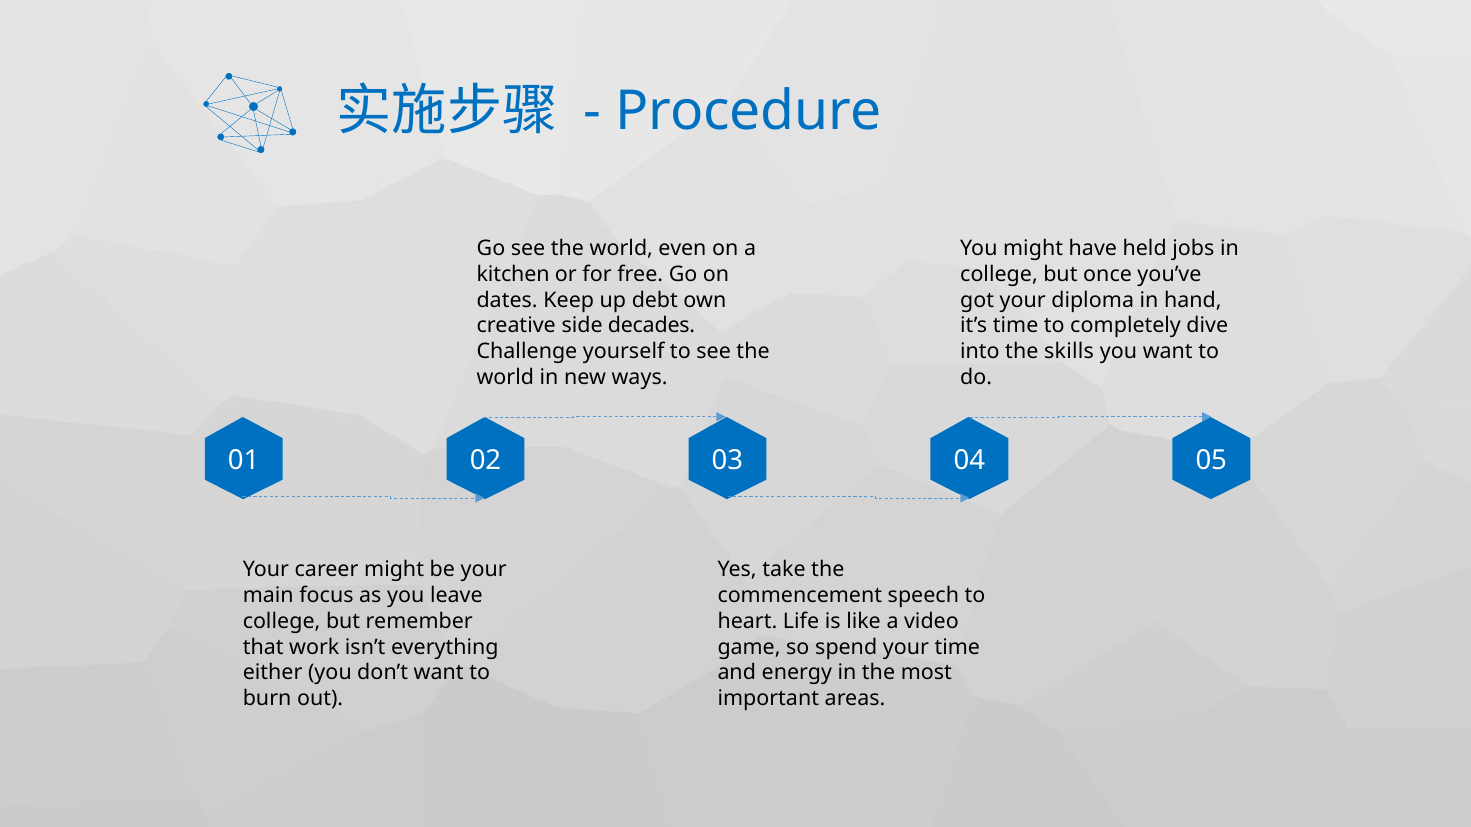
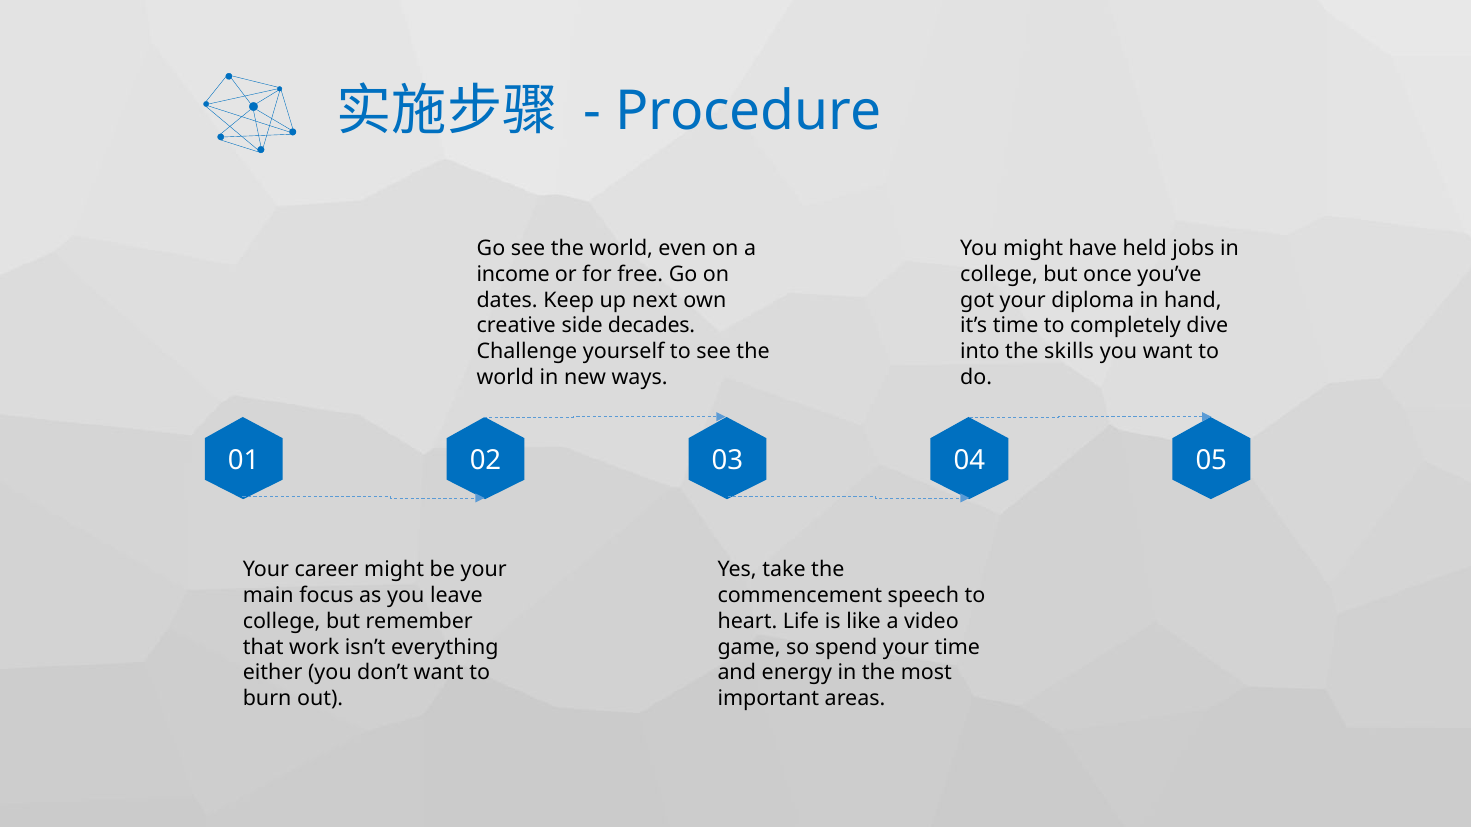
kitchen: kitchen -> income (513, 274)
debt: debt -> next (655, 300)
